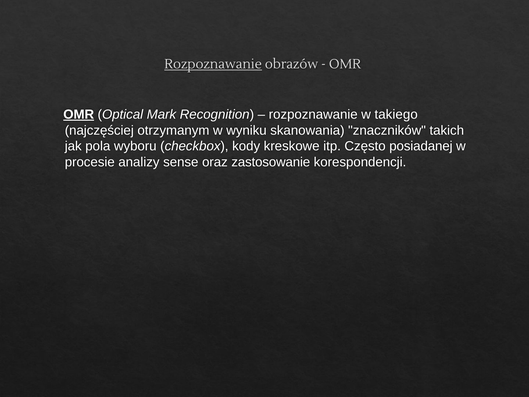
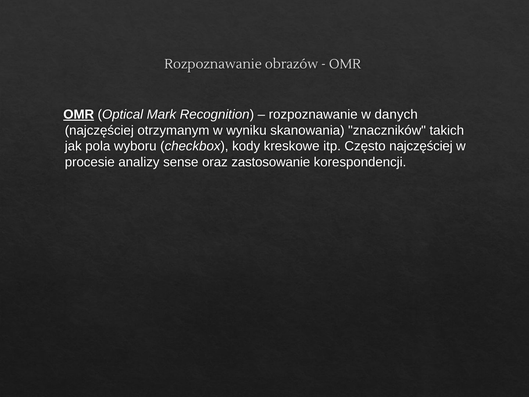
Rozpoznawanie underline: present -> none (213, 64)
takiego: takiego -> danych (396, 114)
Często posiadanej: posiadanej -> najczęściej (421, 146)
